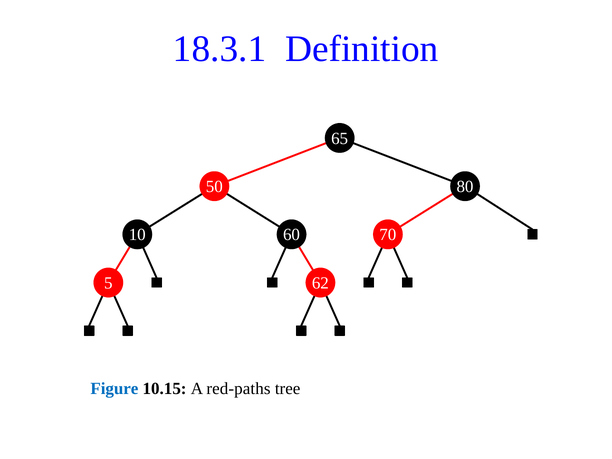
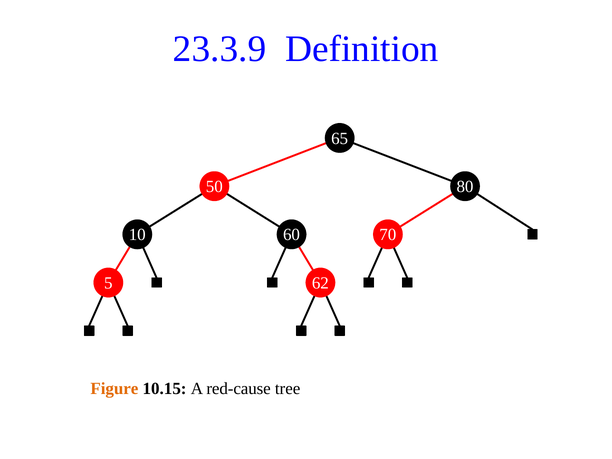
18.3.1: 18.3.1 -> 23.3.9 (220, 49)
Figure colour: blue -> orange (114, 389)
red-paths: red-paths -> red-cause (239, 389)
